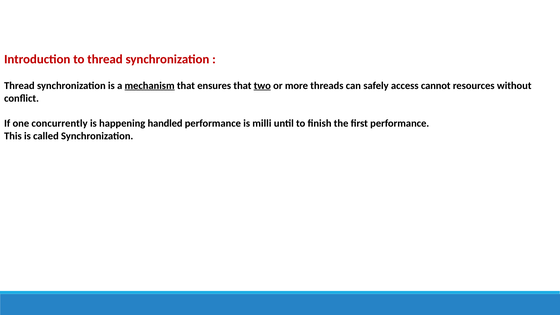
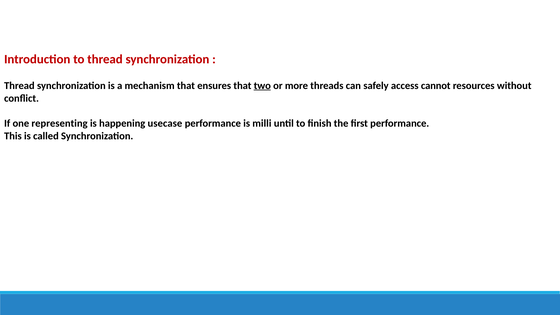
mechanism underline: present -> none (150, 86)
concurrently: concurrently -> representing (60, 123)
handled: handled -> usecase (165, 123)
